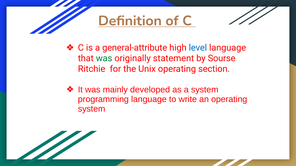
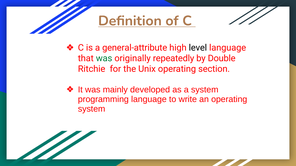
level colour: blue -> black (198, 48)
statement: statement -> repeatedly (174, 58)
Sourse: Sourse -> Double (222, 58)
